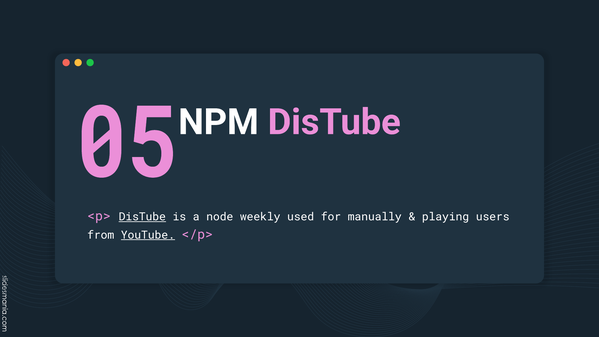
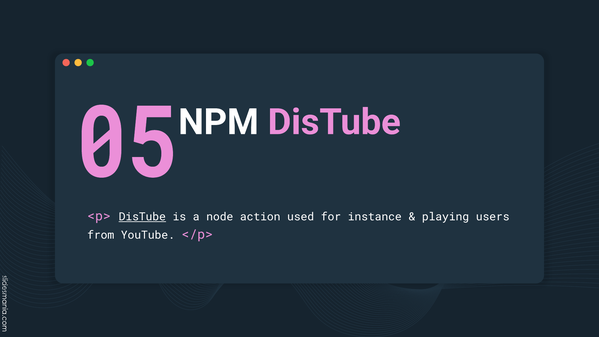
weekly: weekly -> action (260, 217)
manually: manually -> instance (375, 217)
YouTube underline: present -> none (148, 235)
